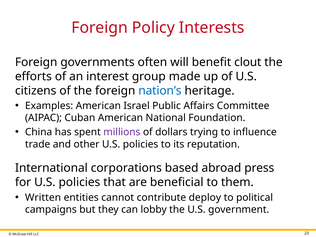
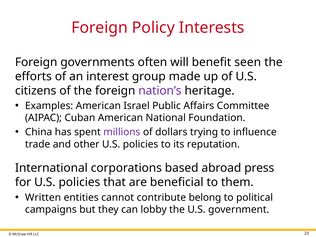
clout: clout -> seen (248, 62)
nation’s colour: blue -> purple (160, 91)
deploy: deploy -> belong (205, 197)
